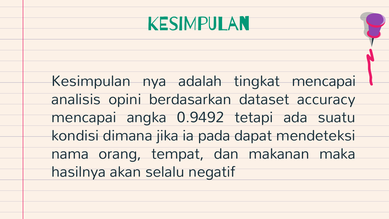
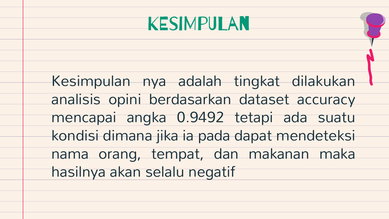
tingkat mencapai: mencapai -> dilakukan (324, 81)
